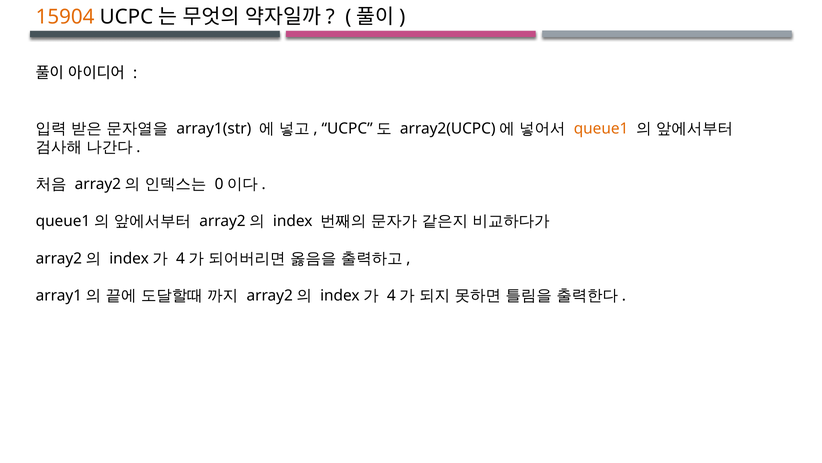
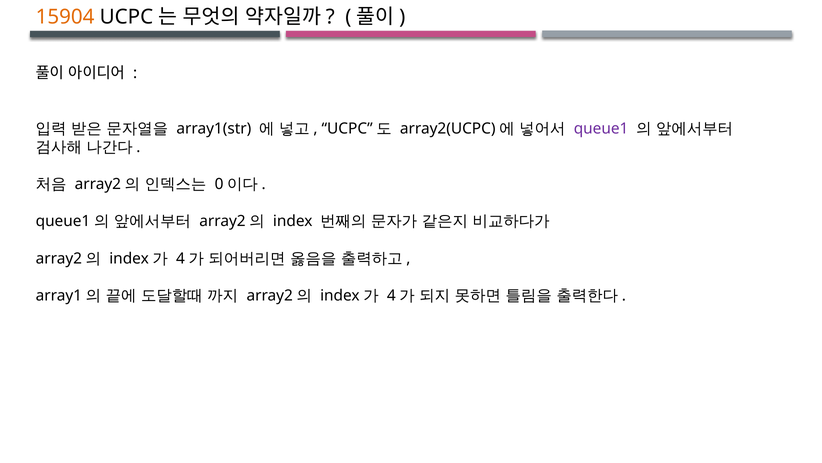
queue1 colour: orange -> purple (601, 129)
